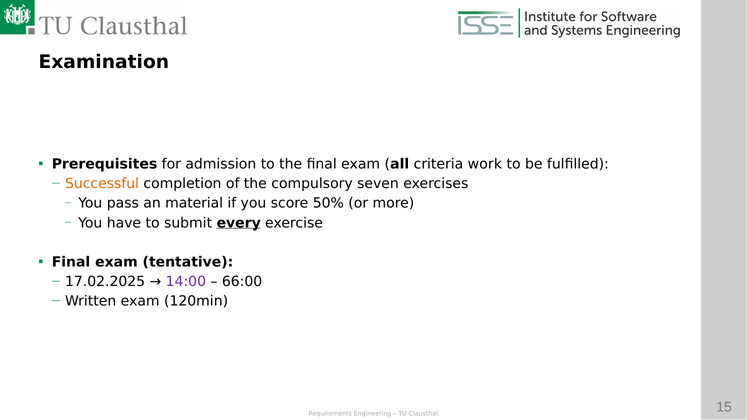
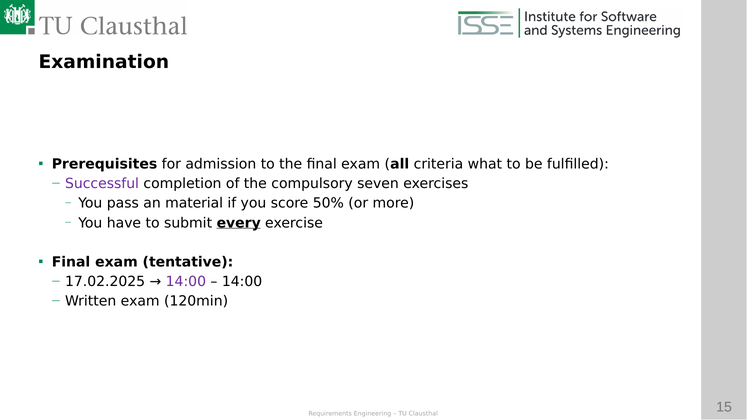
work: work -> what (485, 164)
Successful colour: orange -> purple (102, 184)
66:00: 66:00 -> 14:00 (242, 282)
